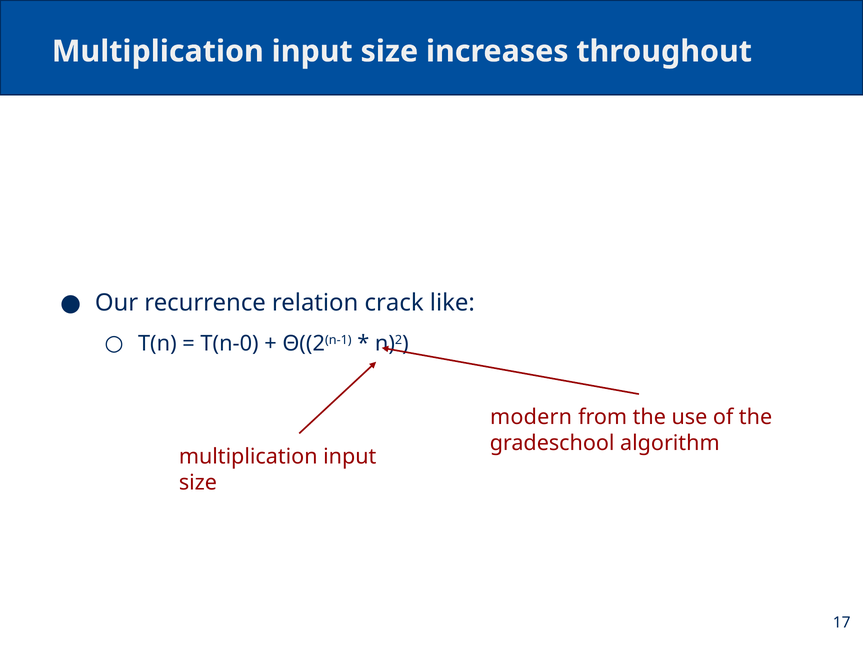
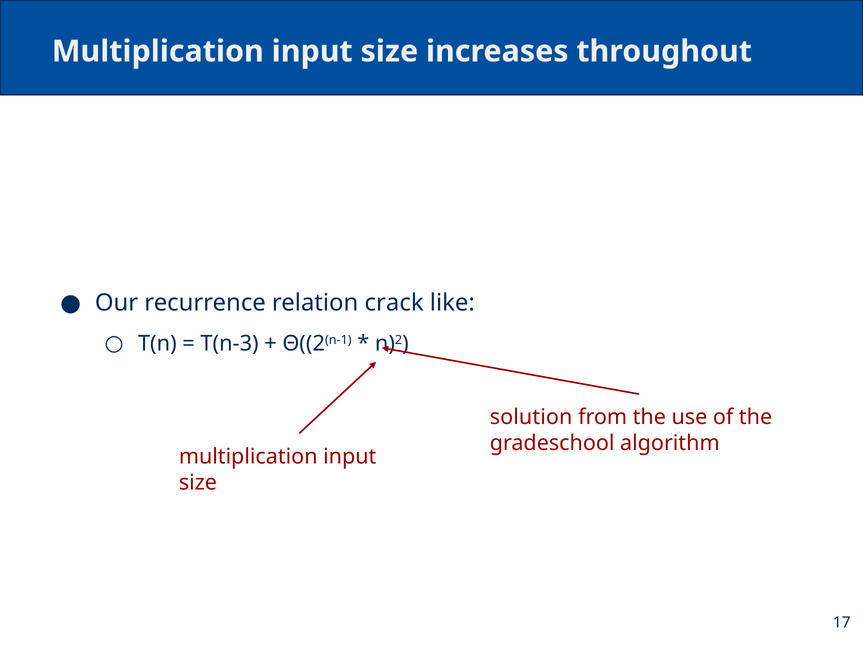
T(n-0: T(n-0 -> T(n-3 (230, 343)
modern: modern -> solution (531, 417)
